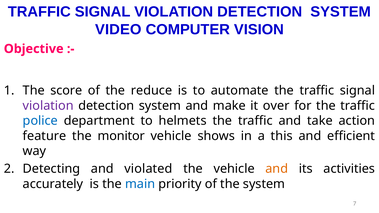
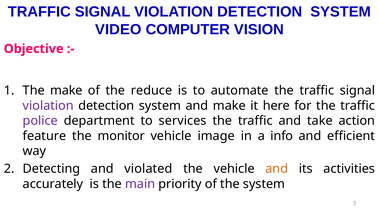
The score: score -> make (66, 91)
over: over -> here (276, 106)
police colour: blue -> purple (40, 121)
helmets: helmets -> services (183, 121)
shows: shows -> image (216, 136)
this: this -> info (282, 136)
main colour: blue -> purple (140, 184)
